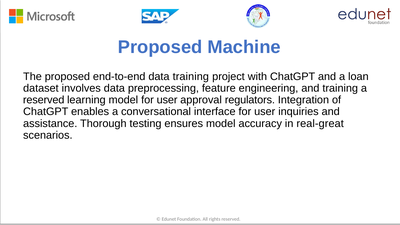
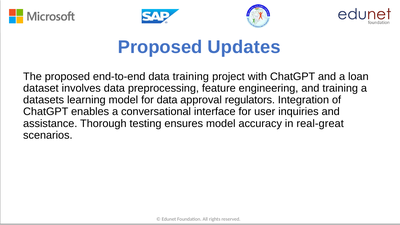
Machine: Machine -> Updates (244, 47)
reserved: reserved -> datasets (44, 100)
model for user: user -> data (167, 100)
